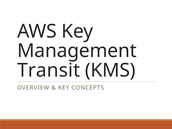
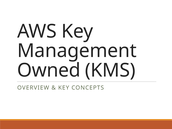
Transit: Transit -> Owned (49, 70)
